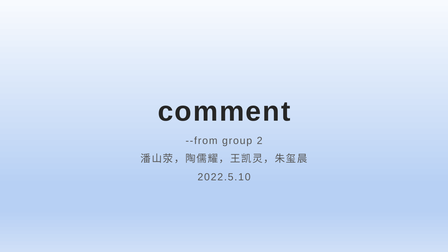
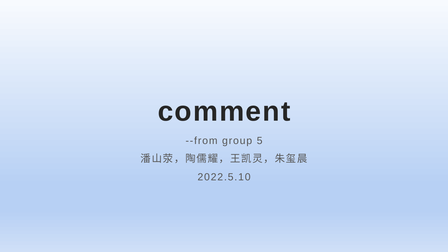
2: 2 -> 5 (260, 141)
